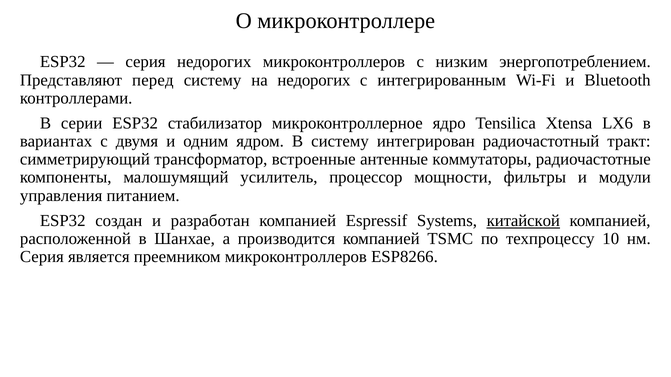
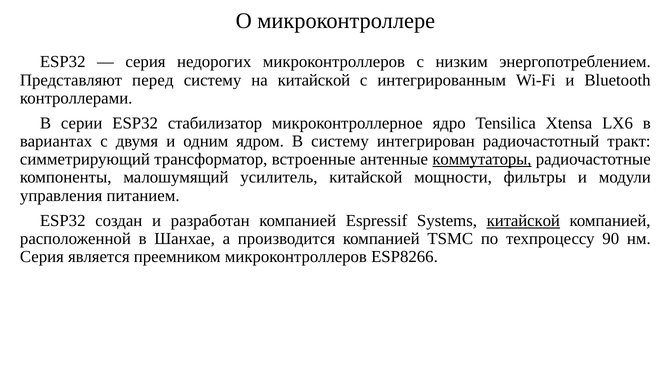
на недорогих: недорогих -> китайской (314, 80)
коммутаторы underline: none -> present (482, 160)
усилитель процессор: процессор -> китайской (366, 178)
10: 10 -> 90 (611, 239)
